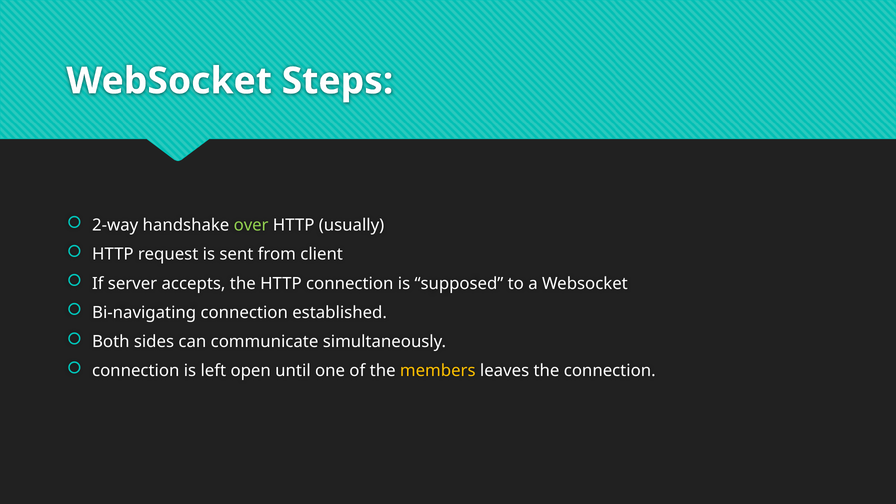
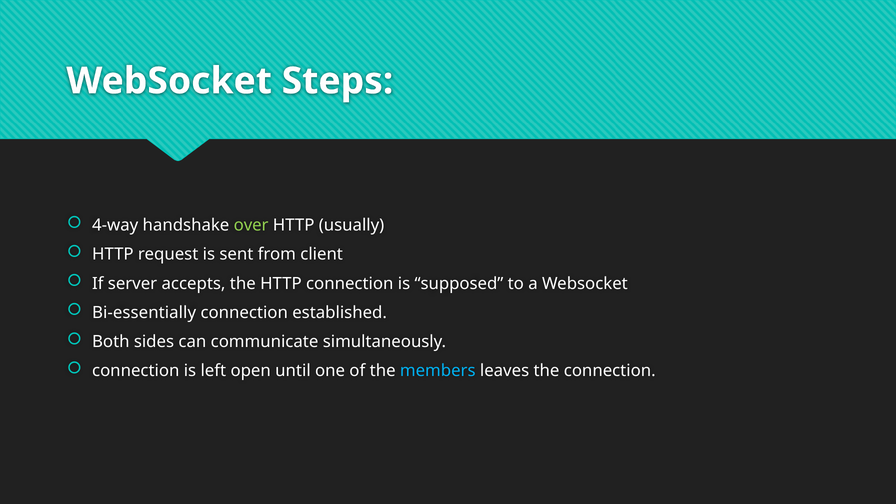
2-way: 2-way -> 4-way (115, 225)
Bi-navigating: Bi-navigating -> Bi-essentially (144, 313)
members colour: yellow -> light blue (438, 371)
